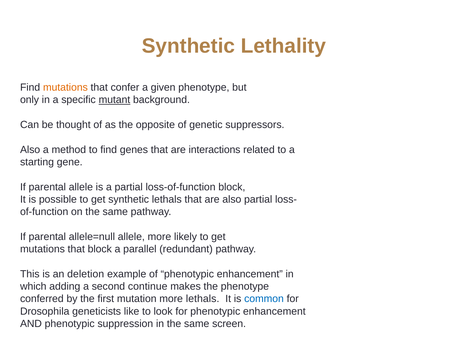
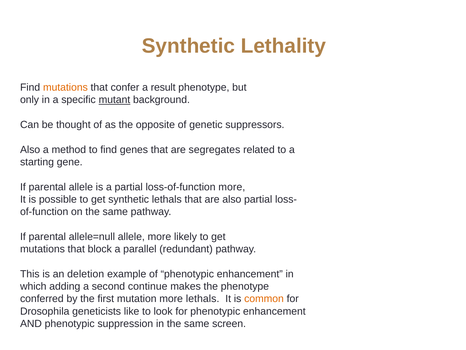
given: given -> result (163, 87)
interactions: interactions -> segregates (214, 149)
loss-of-function block: block -> more (232, 187)
common colour: blue -> orange (264, 298)
